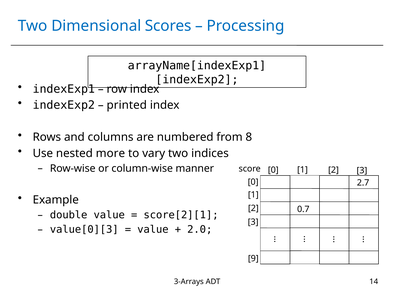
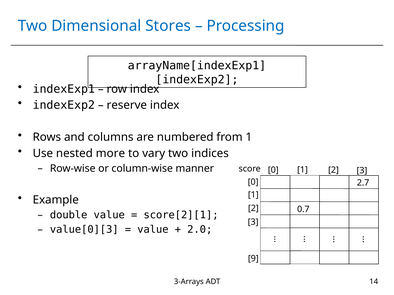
Scores: Scores -> Stores (168, 26)
printed: printed -> reserve (127, 105)
from 8: 8 -> 1 (249, 137)
